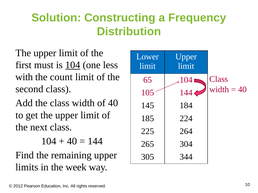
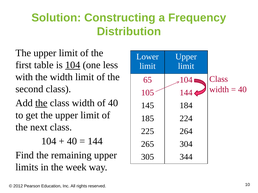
must: must -> table (44, 65)
the count: count -> width (61, 77)
the underline: none -> present (41, 103)
